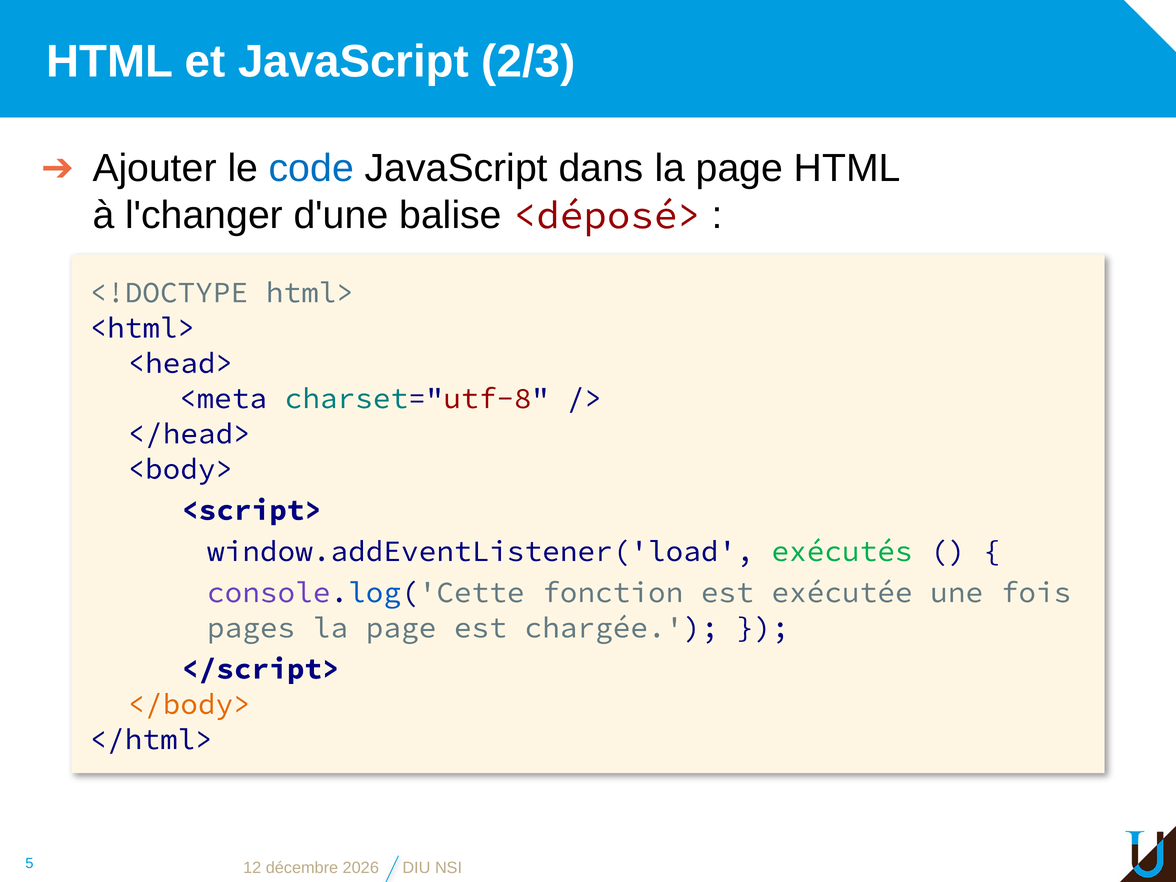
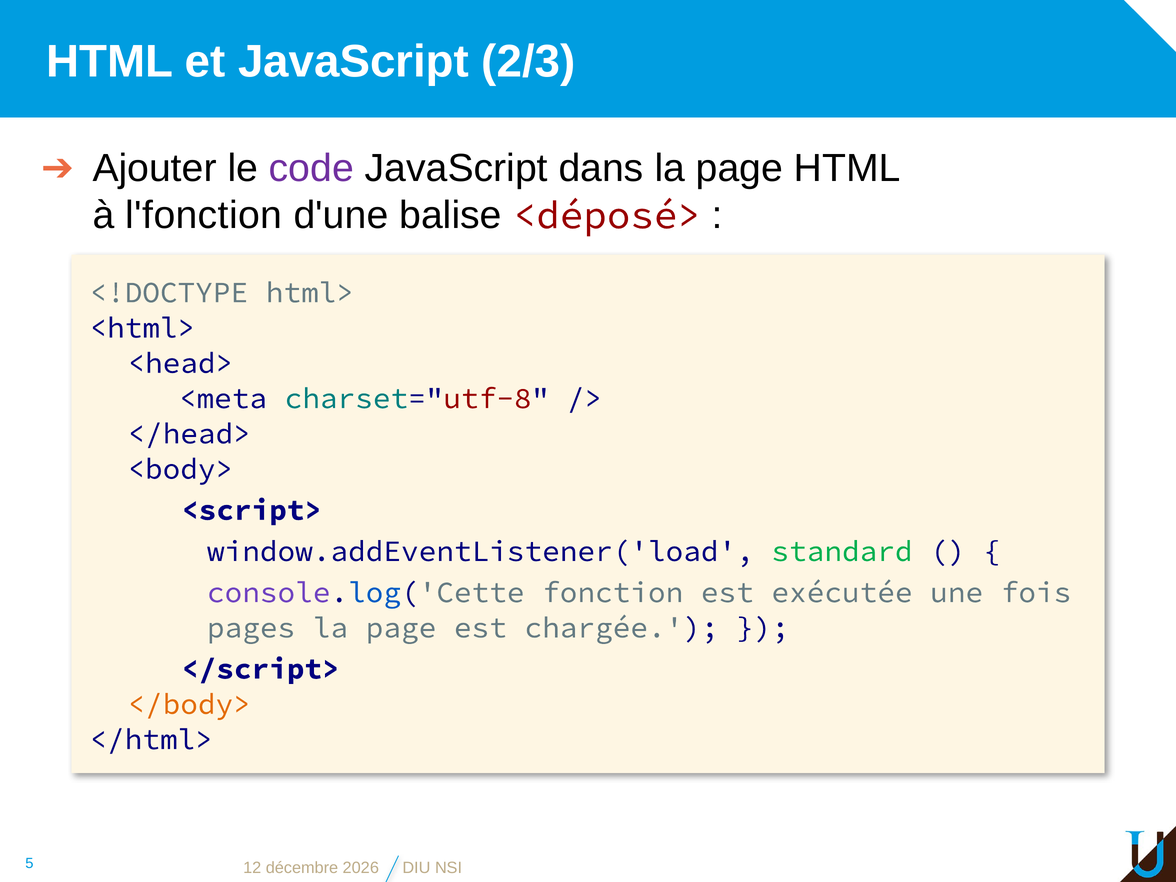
code colour: blue -> purple (311, 168)
l'changer: l'changer -> l'fonction (204, 215)
exécutés: exécutés -> standard (842, 551)
